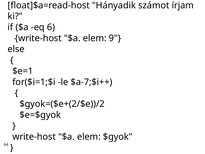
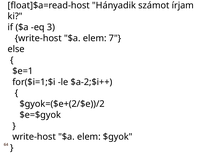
6: 6 -> 3 (51, 27)
9: 9 -> 7 (115, 38)
$a-7;$i++: $a-7;$i++ -> $a-2;$i++ (91, 82)
